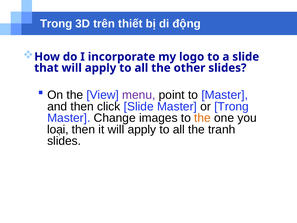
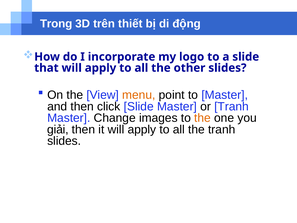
menu colour: purple -> orange (139, 95)
or Trong: Trong -> Tranh (232, 106)
loại: loại -> giải (58, 129)
